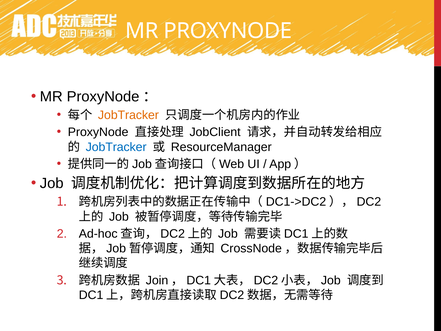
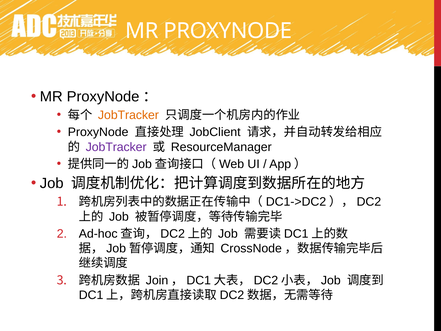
JobTracker colour: blue -> purple (116, 147)
